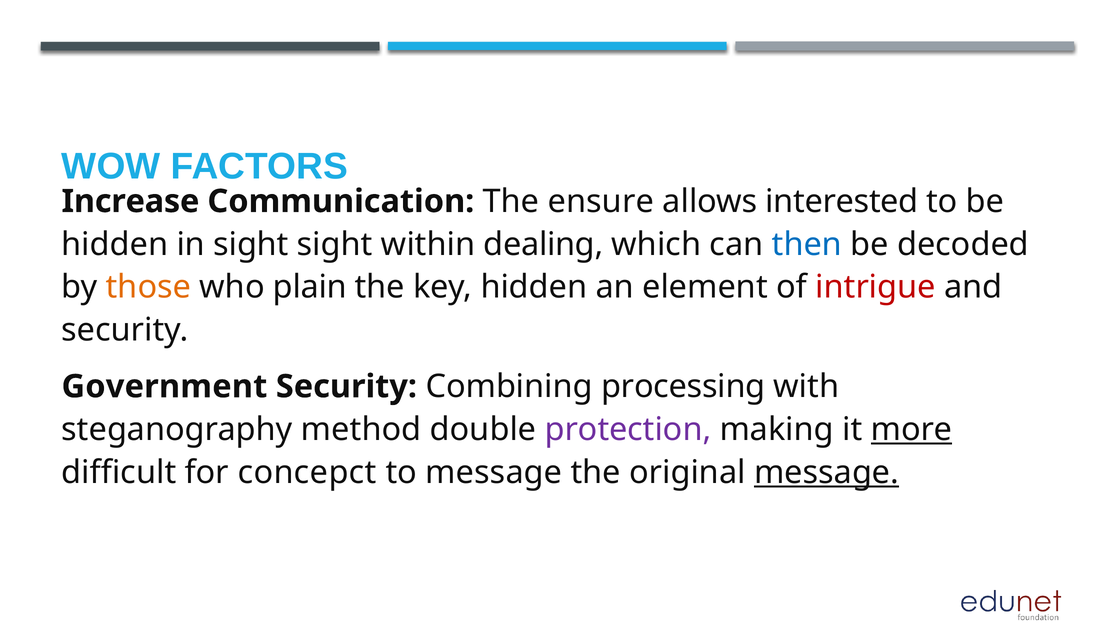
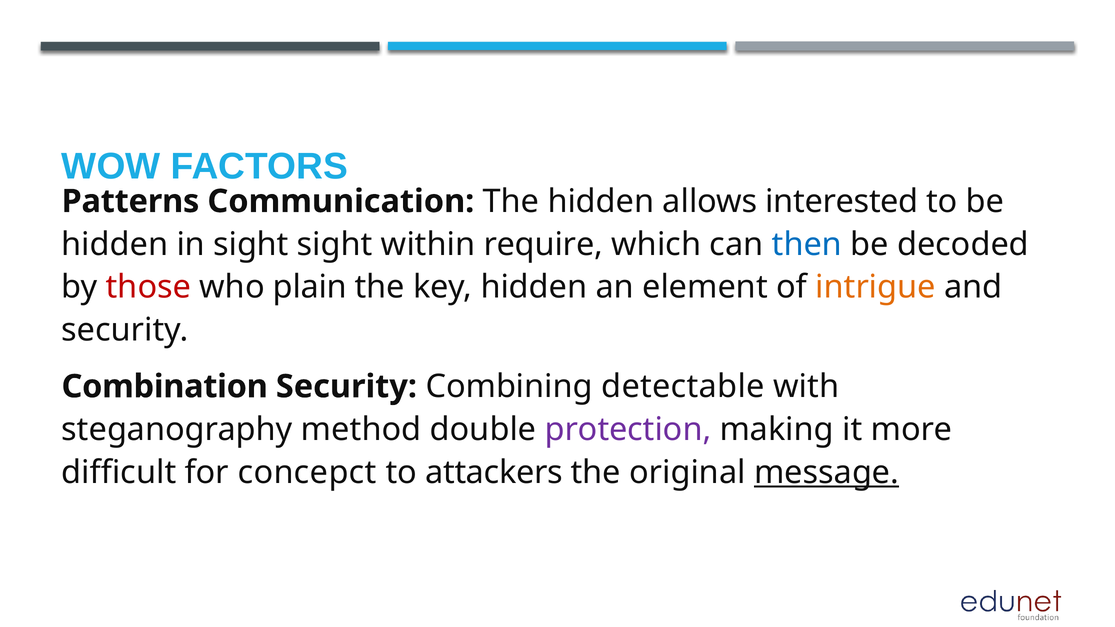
Increase: Increase -> Patterns (130, 201)
The ensure: ensure -> hidden (601, 201)
dealing: dealing -> require (543, 244)
those colour: orange -> red (148, 287)
intrigue colour: red -> orange (876, 287)
Government: Government -> Combination (165, 387)
processing: processing -> detectable (683, 387)
more underline: present -> none (911, 430)
to message: message -> attackers (494, 473)
